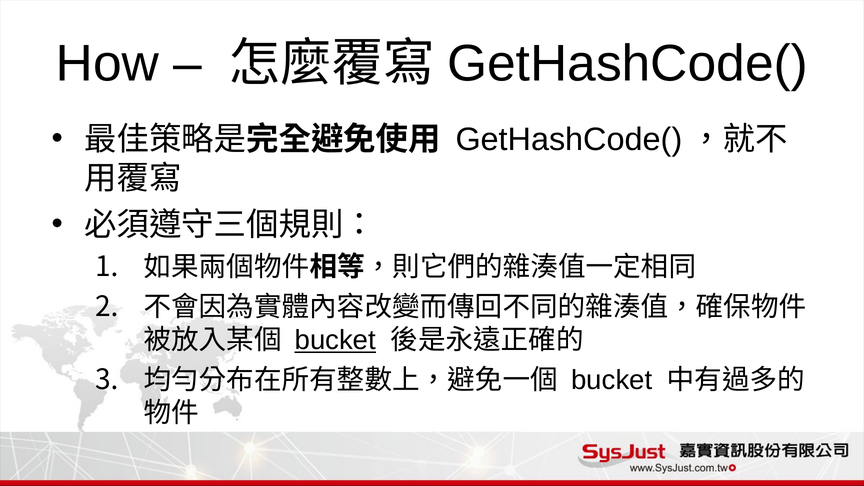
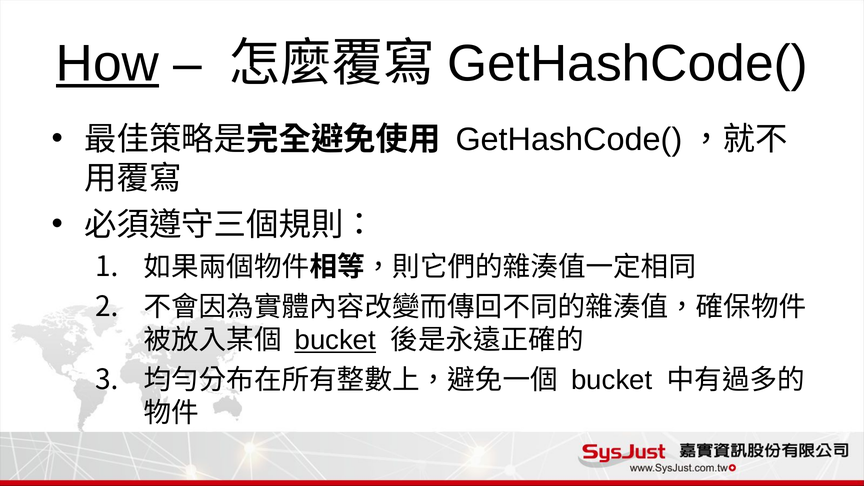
How underline: none -> present (107, 64)
